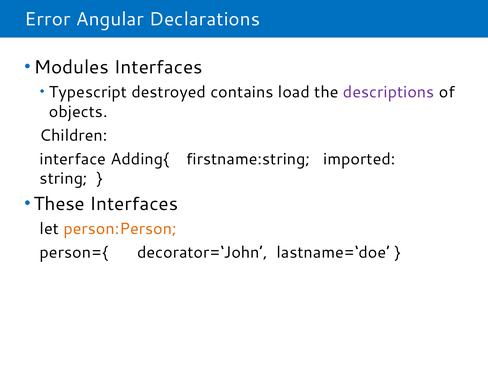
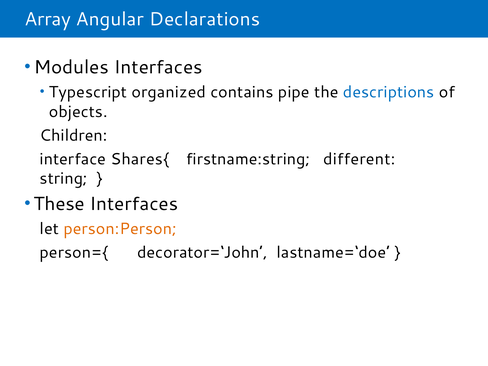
Error: Error -> Array (48, 19)
destroyed: destroyed -> organized (169, 92)
load: load -> pipe (294, 92)
descriptions colour: purple -> blue (389, 92)
Adding{: Adding{ -> Shares{ (140, 159)
imported: imported -> different (359, 159)
